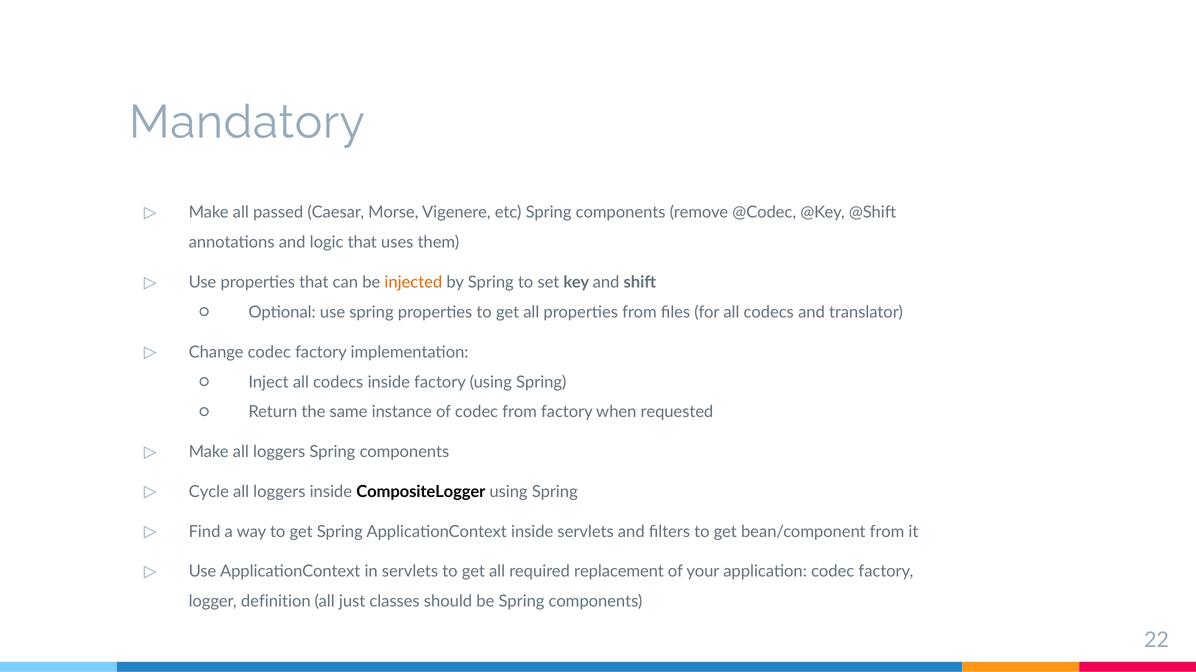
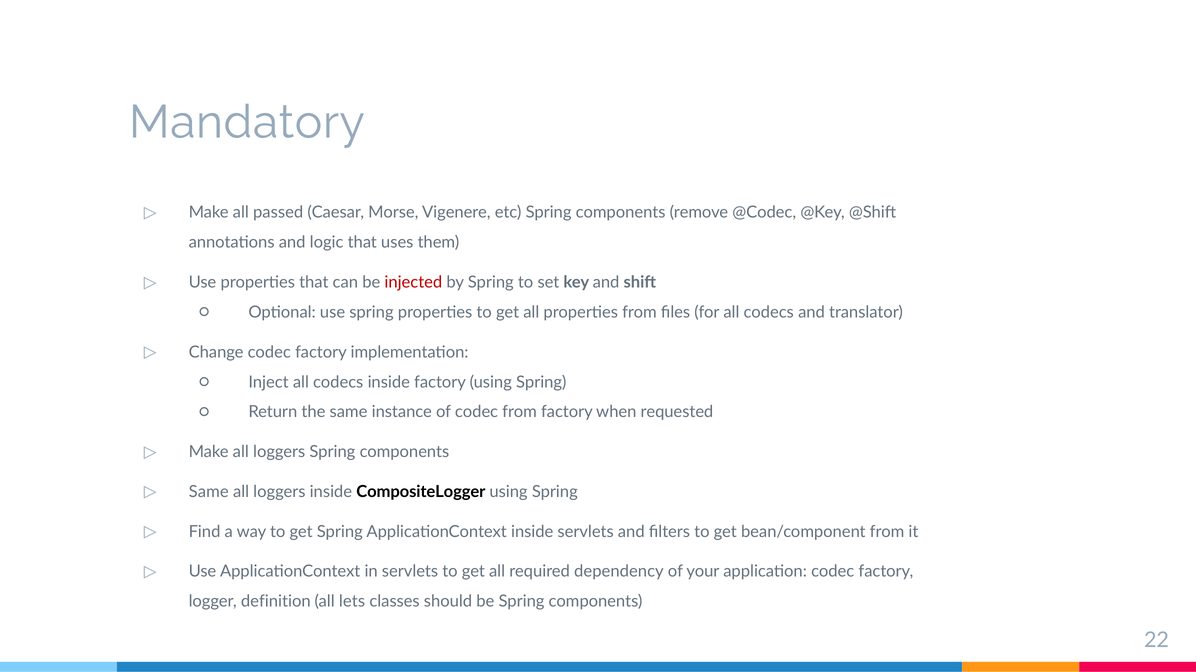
injected colour: orange -> red (413, 283)
Cycle: Cycle -> Same (209, 492)
replacement: replacement -> dependency (619, 572)
just: just -> lets (352, 602)
